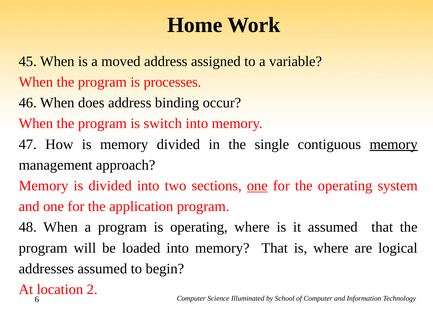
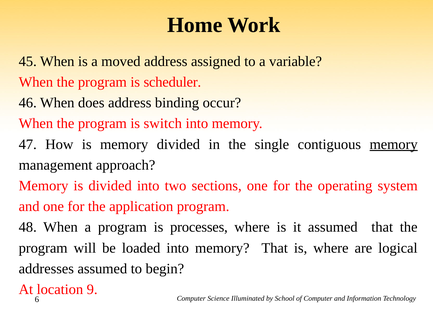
processes: processes -> scheduler (172, 82)
one underline: present -> none (257, 186)
is operating: operating -> processes (199, 228)
2: 2 -> 9 (92, 290)
